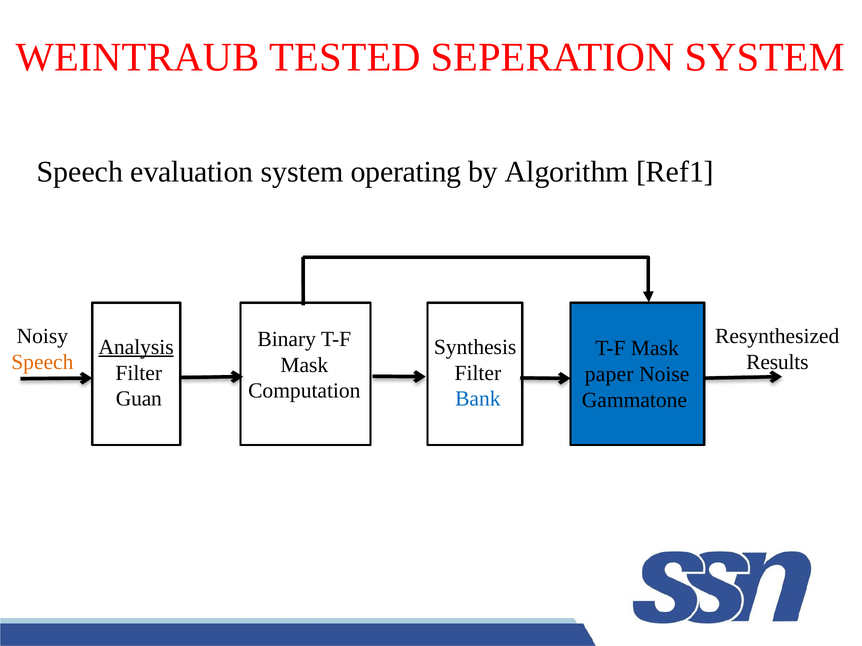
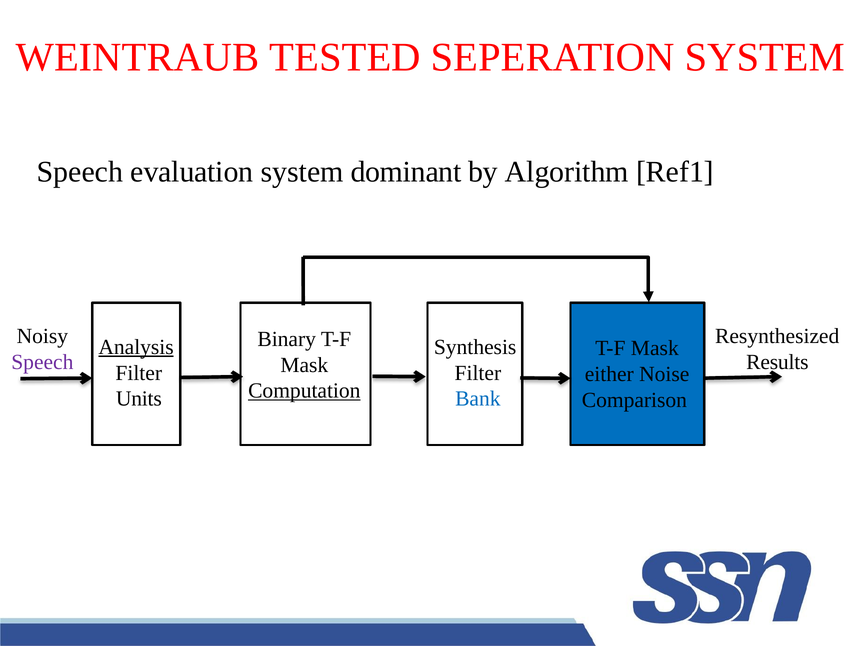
operating: operating -> dominant (406, 172)
Speech colour: orange -> purple (42, 362)
paper: paper -> either (609, 375)
Computation underline: none -> present (304, 391)
Guan: Guan -> Units (139, 399)
Gammatone: Gammatone -> Comparison (634, 400)
